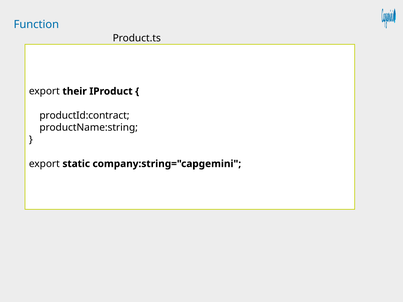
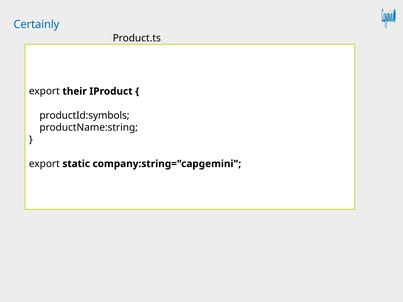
Function: Function -> Certainly (36, 24)
productId:contract: productId:contract -> productId:symbols (84, 116)
